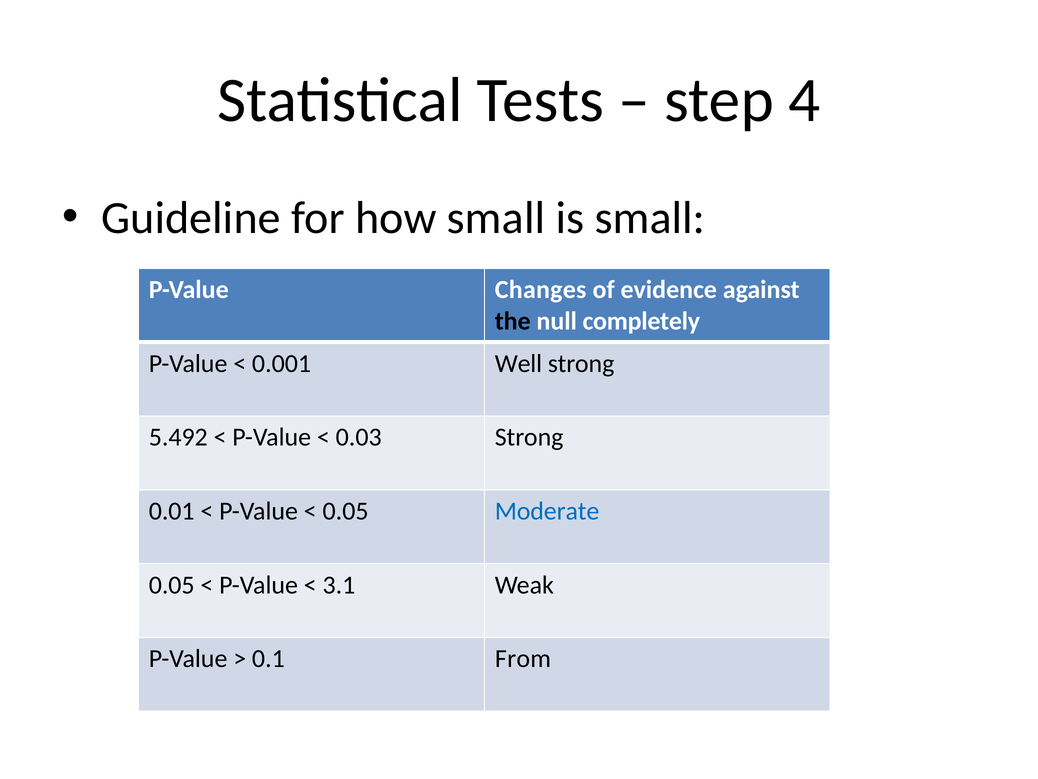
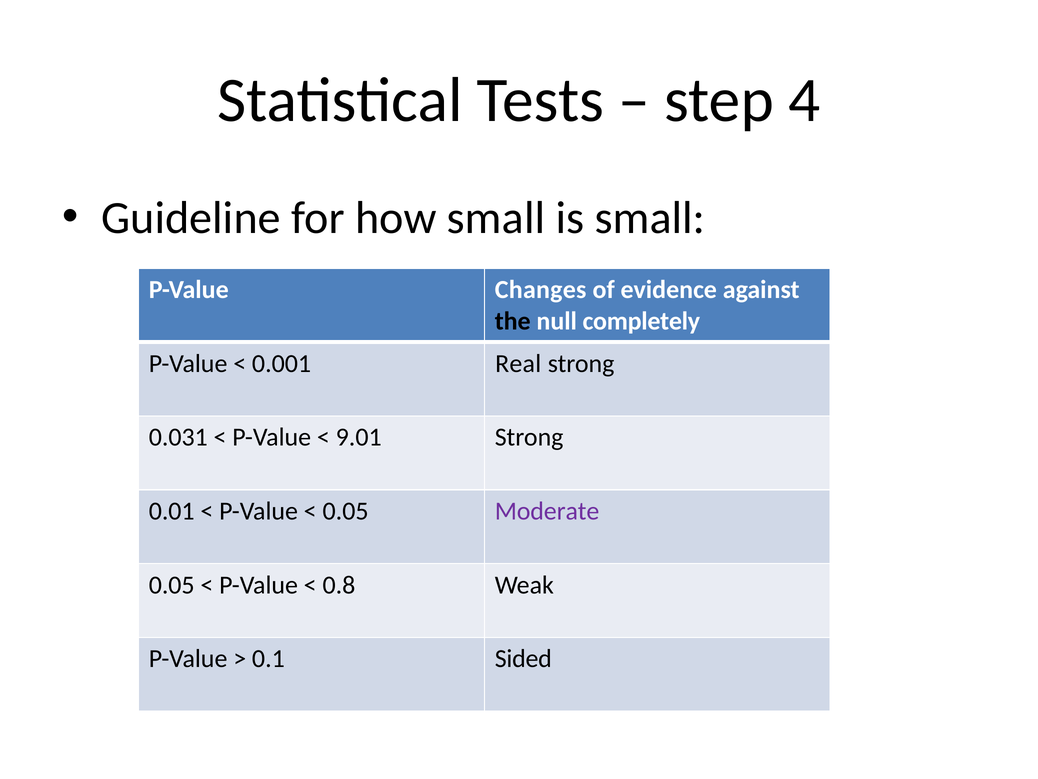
Well: Well -> Real (518, 363)
5.492: 5.492 -> 0.031 (178, 437)
0.03: 0.03 -> 9.01 (359, 437)
Moderate colour: blue -> purple (547, 511)
3.1: 3.1 -> 0.8 (339, 585)
From: From -> Sided (523, 658)
